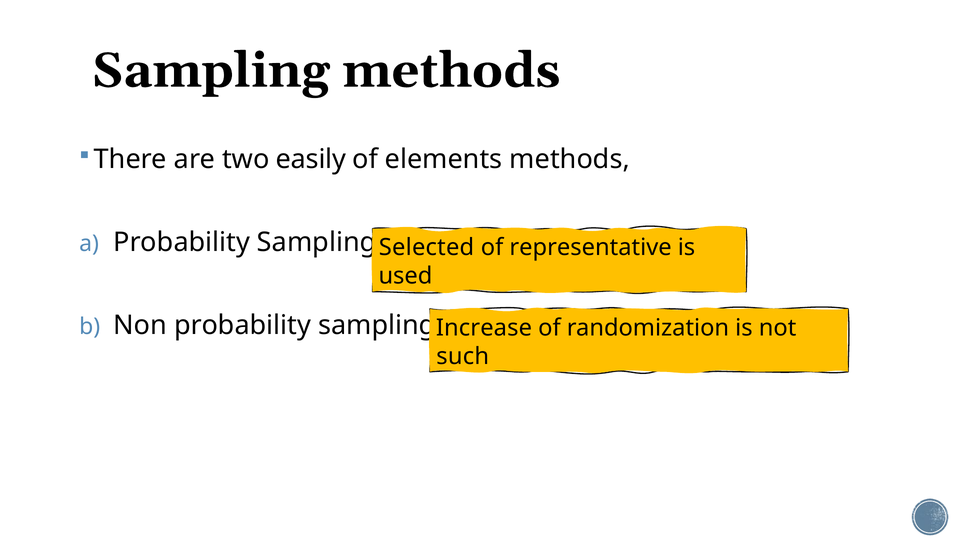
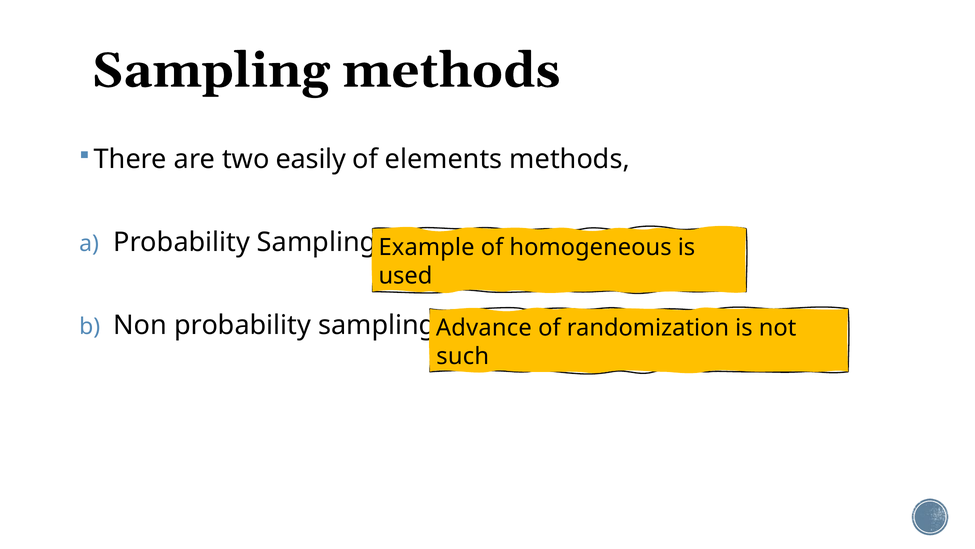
Selected: Selected -> Example (427, 247)
representative: representative -> homogeneous (591, 247)
Increase: Increase -> Advance (484, 327)
